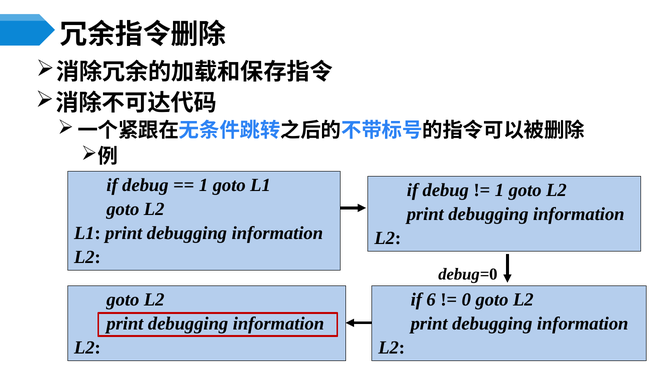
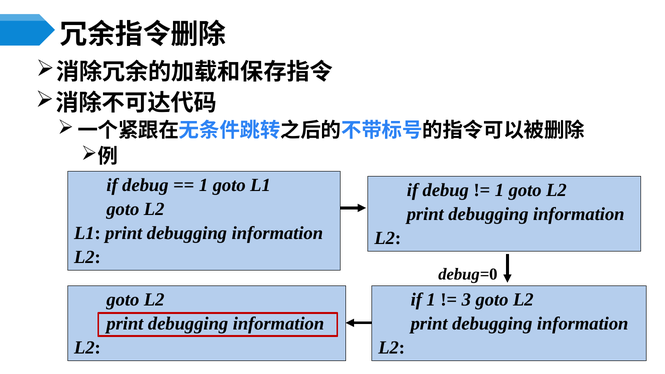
if 6: 6 -> 1 (431, 300)
0: 0 -> 3 (466, 300)
